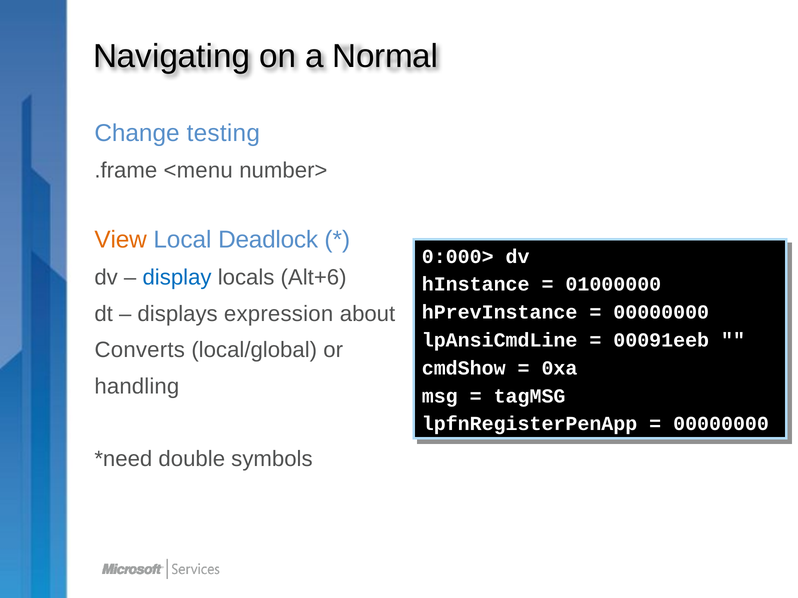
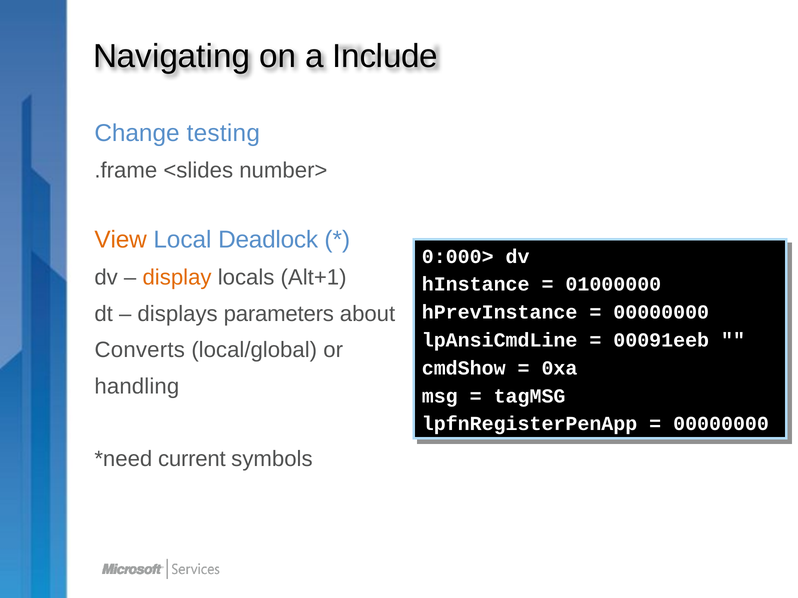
Normal: Normal -> Include (385, 56)
<menu: <menu -> <slides (198, 171)
display colour: blue -> orange (177, 278)
Alt+6: Alt+6 -> Alt+1 (314, 278)
expression: expression -> parameters (279, 314)
double: double -> current (192, 460)
